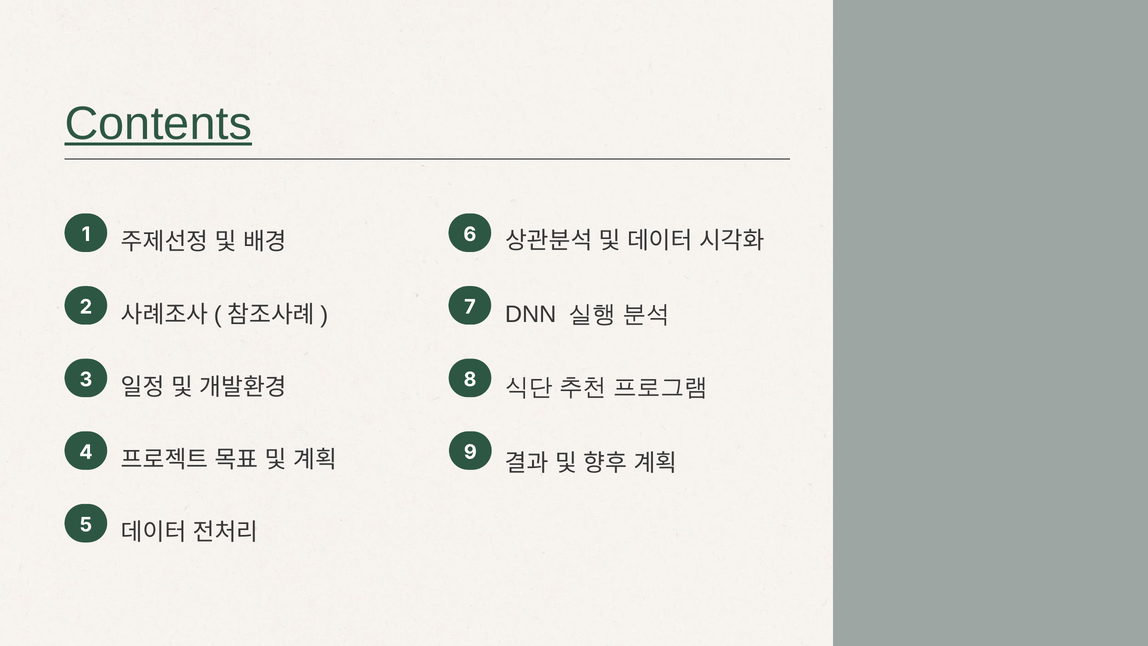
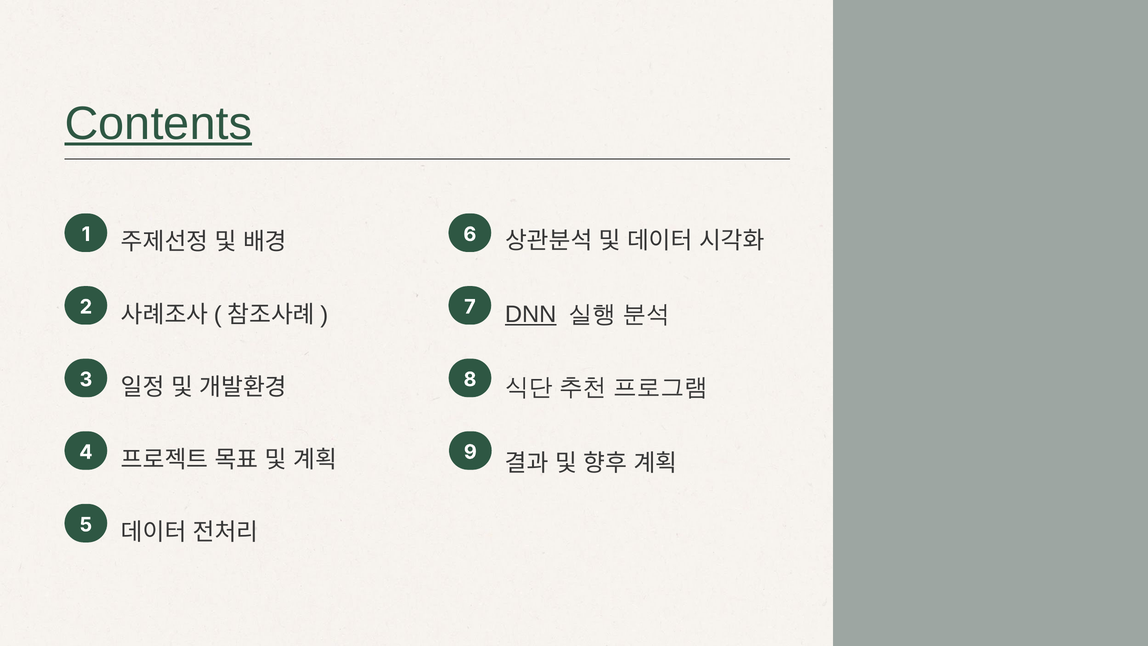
DNN underline: none -> present (531, 315)
